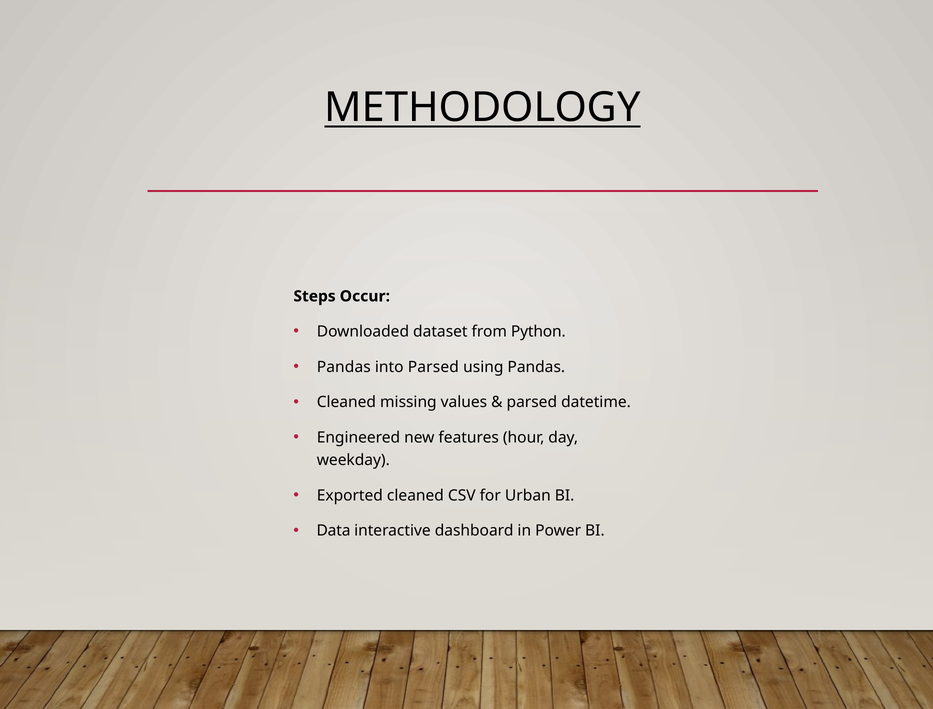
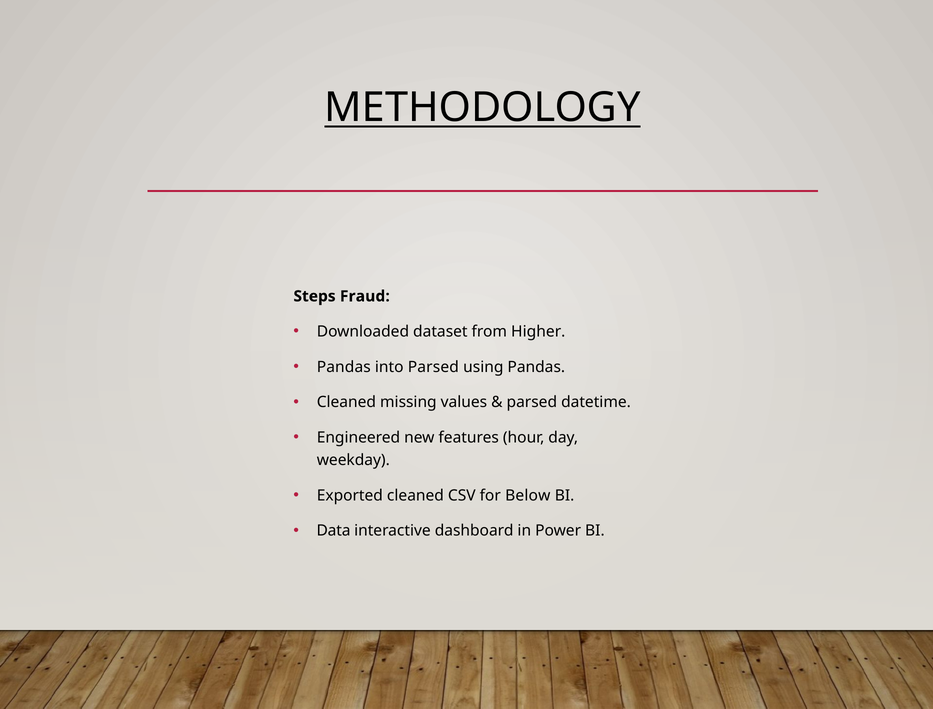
Occur: Occur -> Fraud (365, 296)
Python: Python -> Higher (538, 332)
Urban: Urban -> Below (528, 495)
